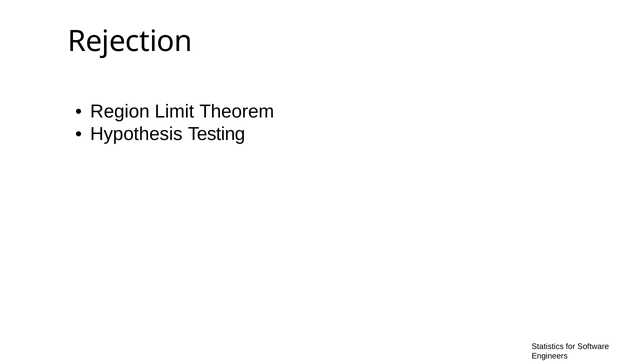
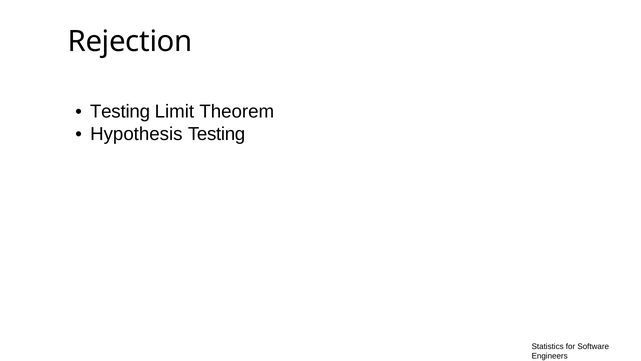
Region: Region -> Testing (120, 111)
